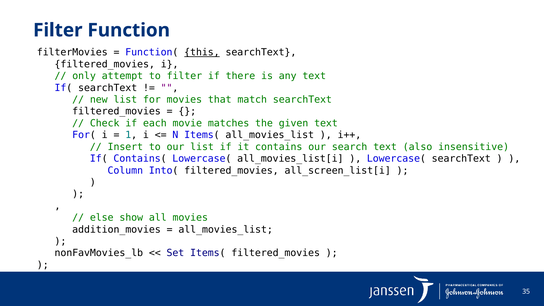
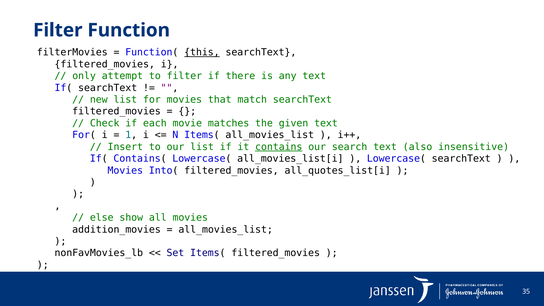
contains underline: none -> present (279, 147)
Column: Column -> Movies (125, 170)
all_screen_list[i: all_screen_list[i -> all_quotes_list[i (338, 170)
